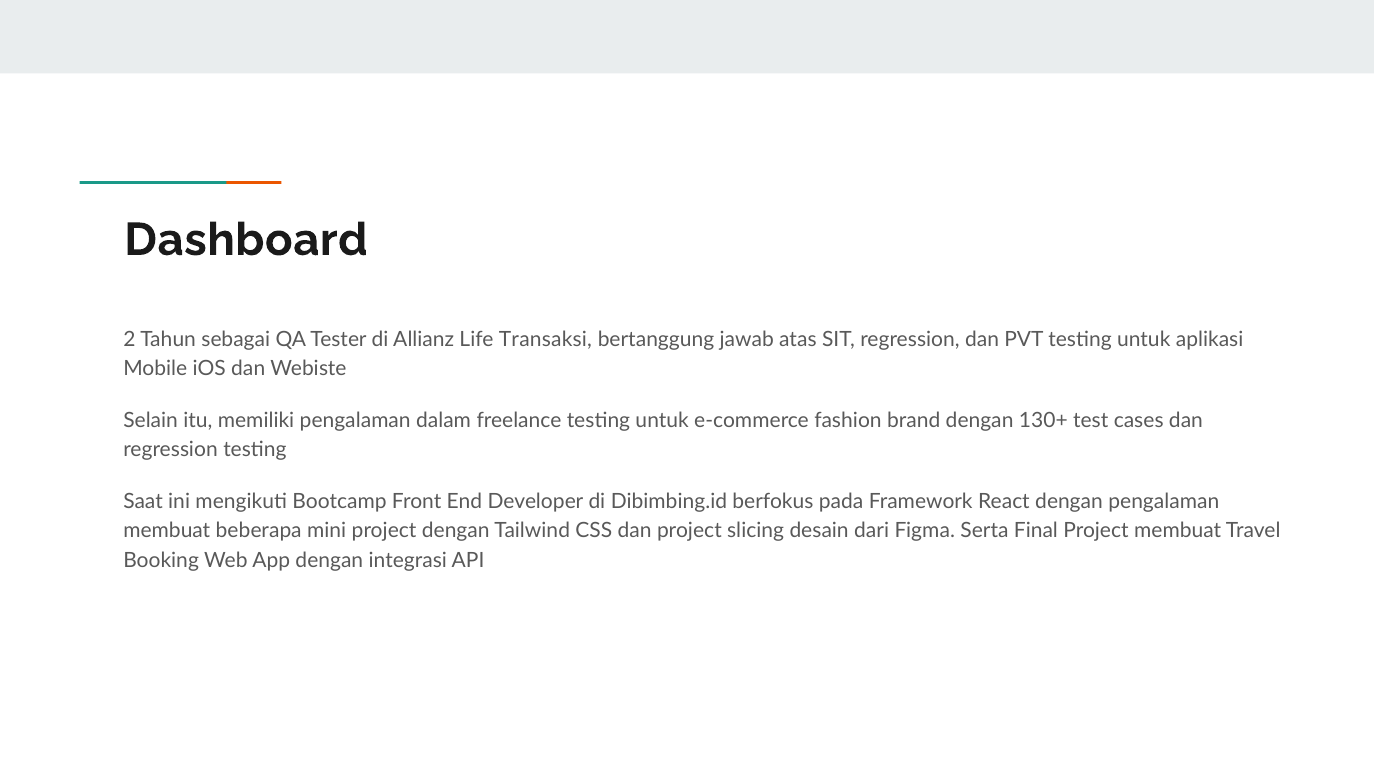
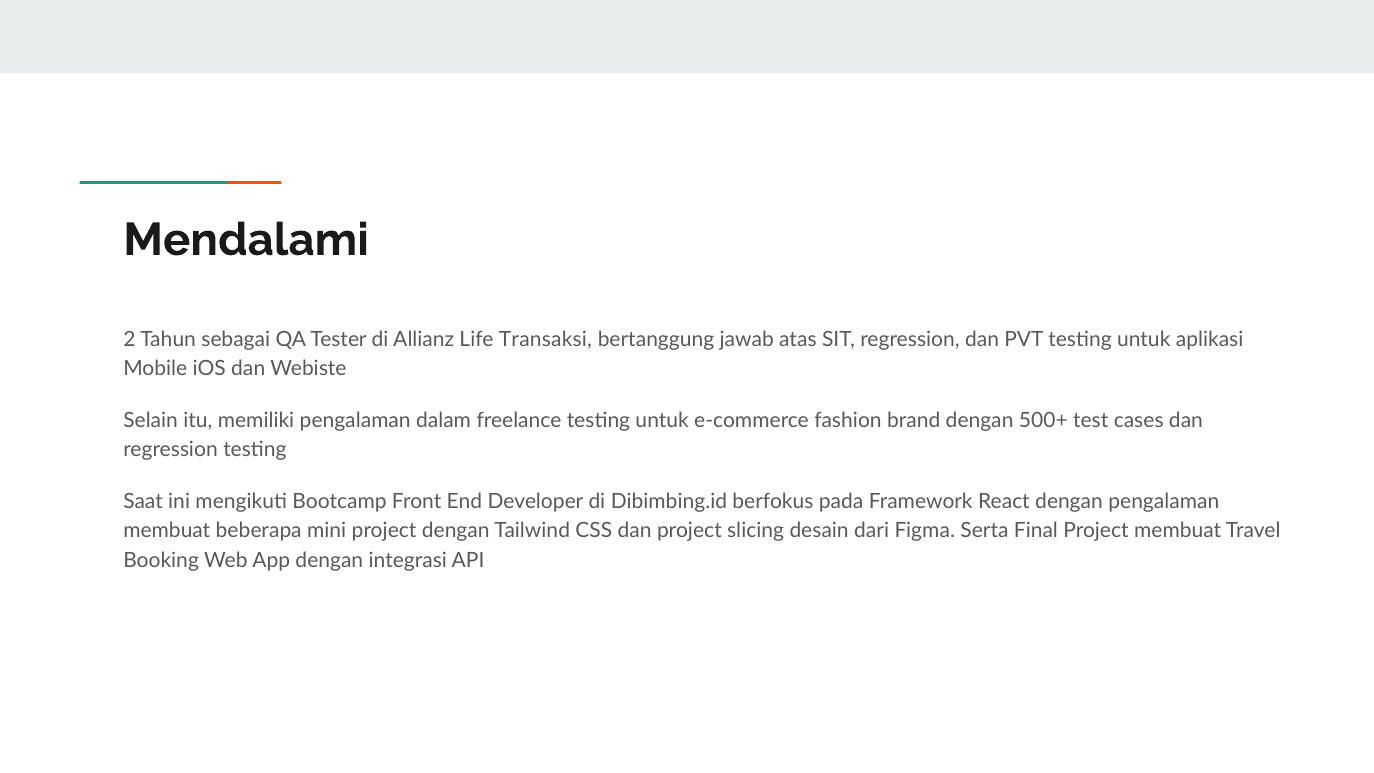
Dashboard: Dashboard -> Mendalami (246, 240)
130+: 130+ -> 500+ (1043, 420)
